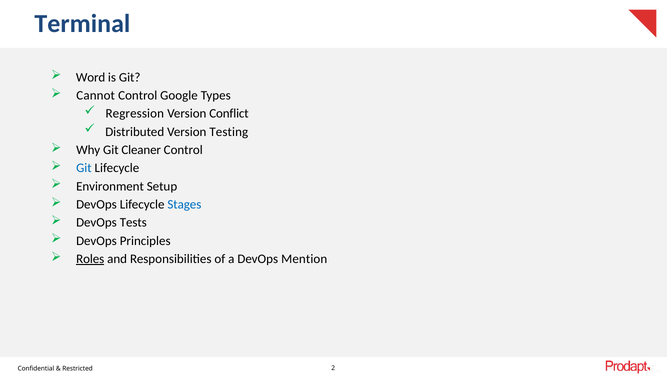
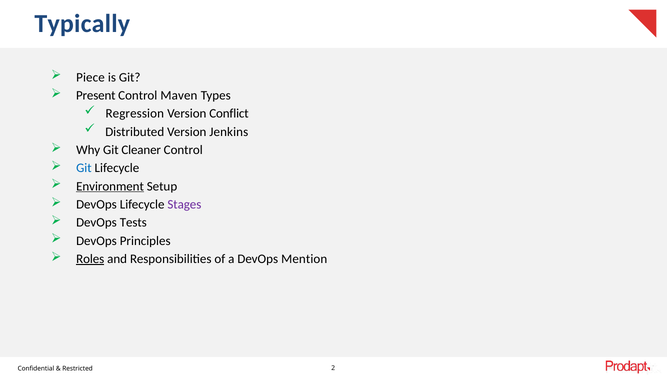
Terminal: Terminal -> Typically (82, 24)
Word: Word -> Piece (90, 77)
Cannot: Cannot -> Present (96, 96)
Google: Google -> Maven (179, 96)
Testing: Testing -> Jenkins (229, 132)
Environment underline: none -> present (110, 186)
Stages colour: blue -> purple (184, 205)
